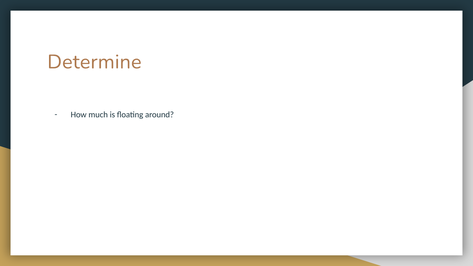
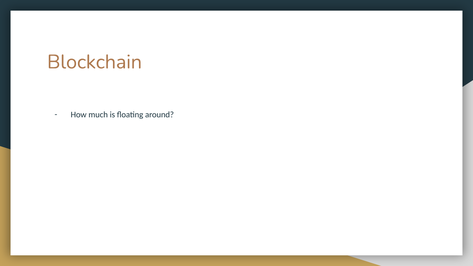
Determine: Determine -> Blockchain (95, 62)
